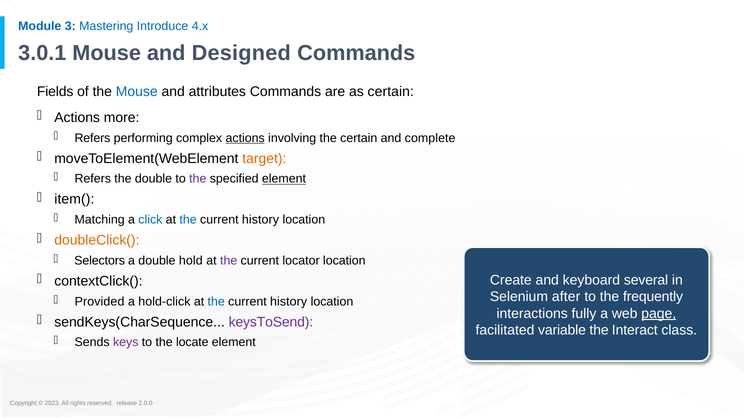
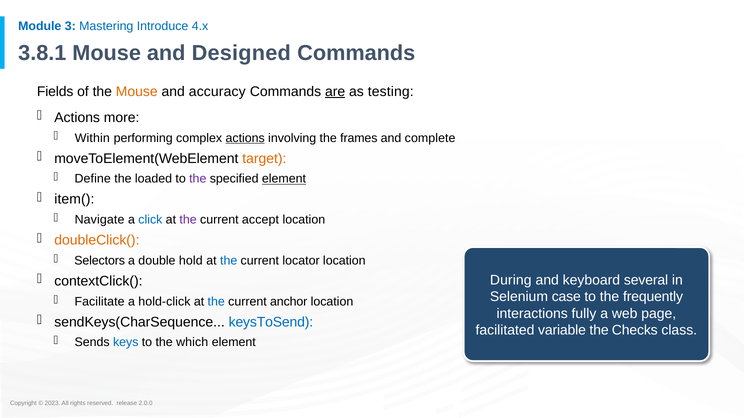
3.0.1: 3.0.1 -> 3.8.1 (42, 53)
Mouse colour: blue -> orange (137, 92)
attributes: attributes -> accuracy (217, 92)
are underline: none -> present (335, 92)
as certain: certain -> testing (391, 92)
Refers: Refers -> Within (92, 138)
the certain: certain -> frames (359, 138)
Refers: Refers -> Define (93, 179)
the double: double -> loaded (153, 179)
Matching: Matching -> Navigate (100, 220)
the colour: blue -> purple (188, 220)
history: history -> accept (260, 220)
the colour: purple -> blue (229, 261)
Create: Create -> During (511, 280)
after: after -> case (566, 297)
Provided: Provided -> Facilitate (100, 302)
history: history -> anchor (289, 302)
page underline: present -> none (659, 314)
keysToSend colour: purple -> blue (271, 322)
Interact: Interact -> Checks (635, 331)
keys colour: purple -> blue (126, 343)
locate: locate -> which (192, 343)
